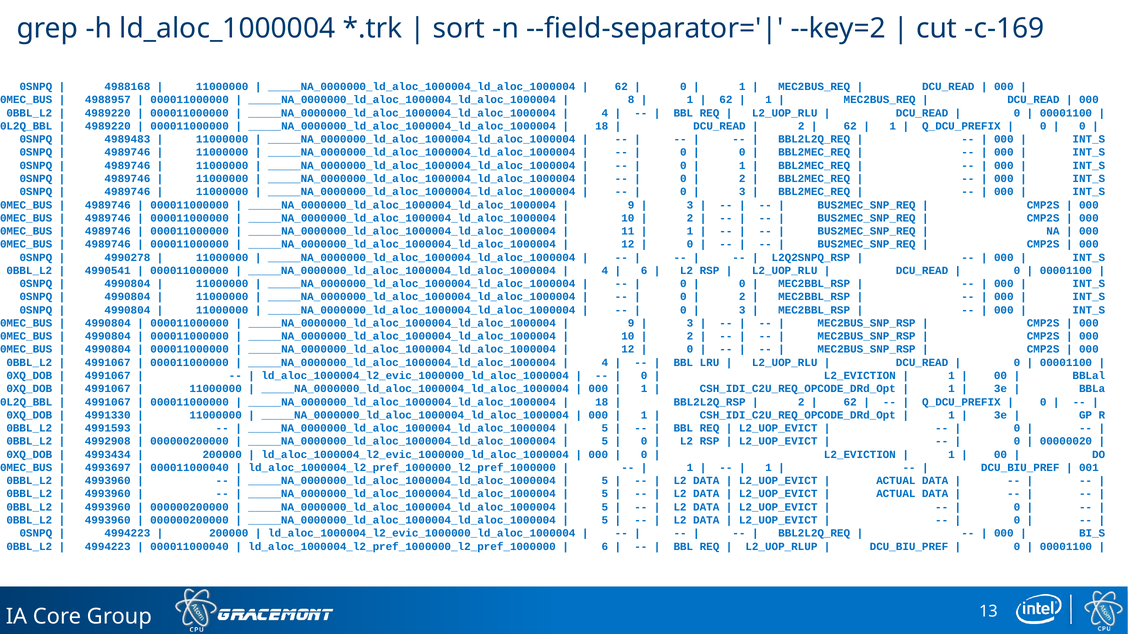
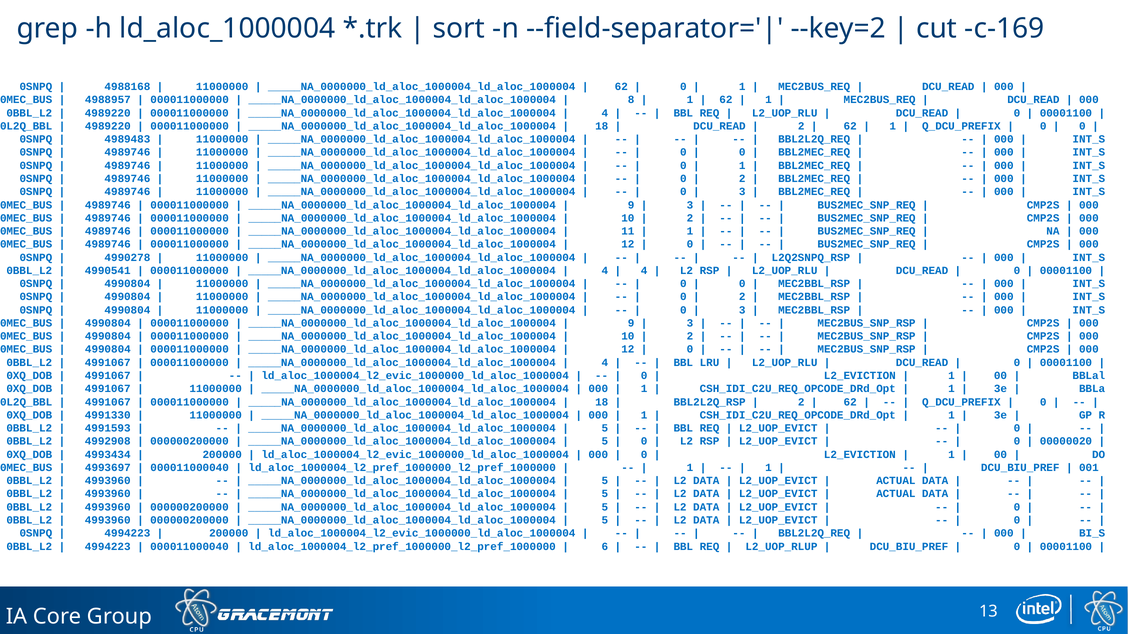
6: 6 -> 4 (644, 271)
